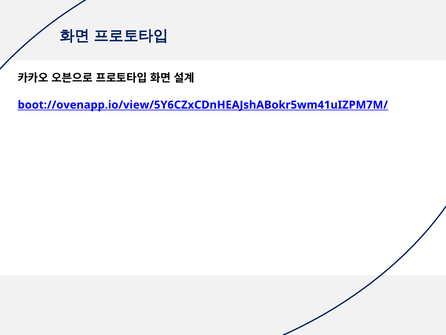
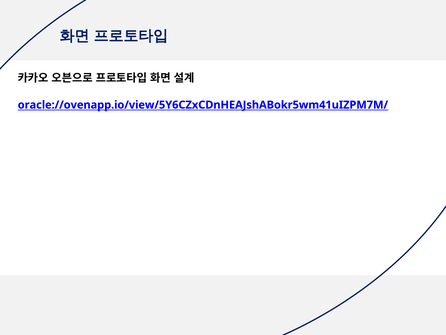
boot://ovenapp.io/view/5Y6CZxCDnHEAJshABokr5wm41uIZPM7M/: boot://ovenapp.io/view/5Y6CZxCDnHEAJshABokr5wm41uIZPM7M/ -> oracle://ovenapp.io/view/5Y6CZxCDnHEAJshABokr5wm41uIZPM7M/ (203, 105)
